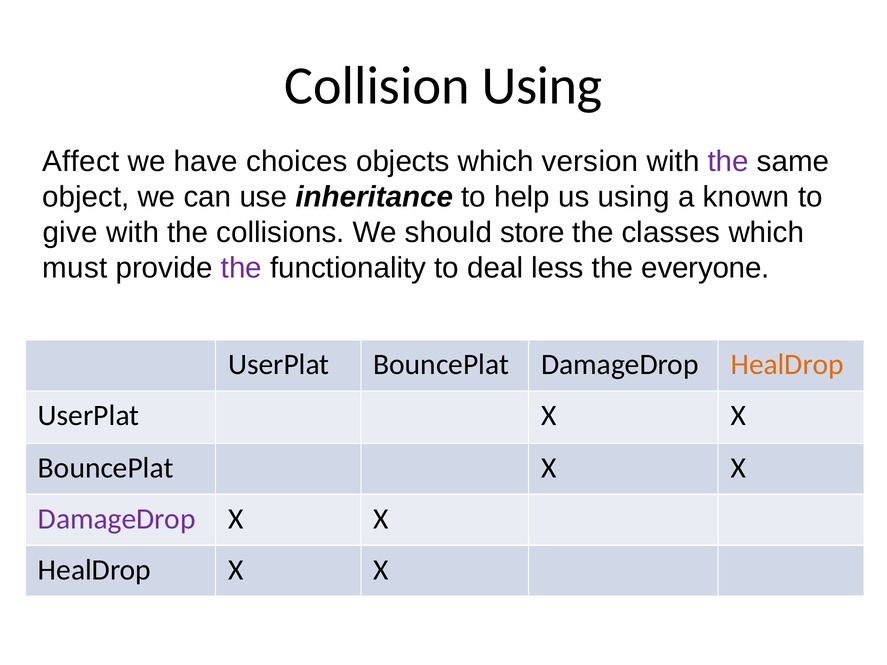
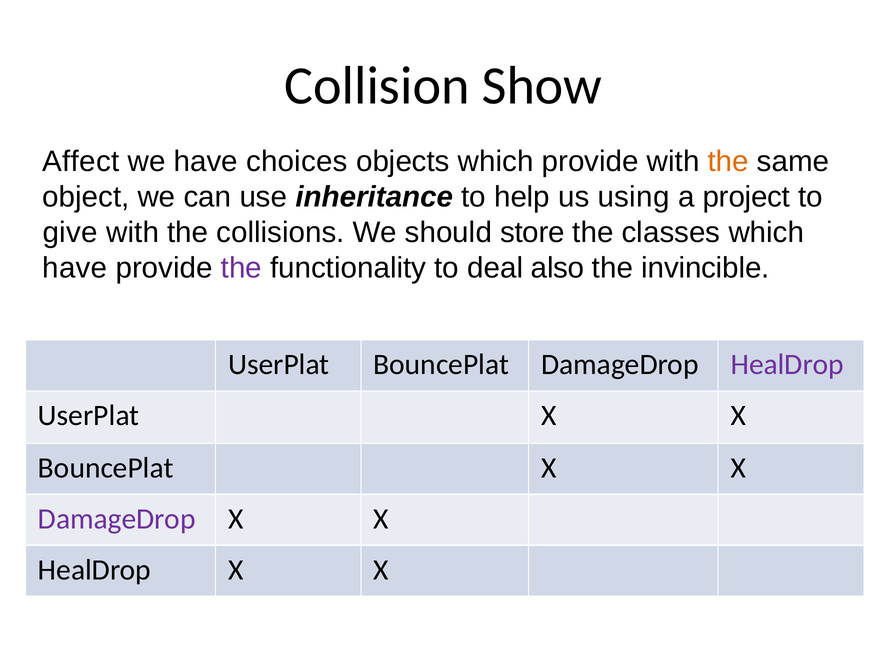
Collision Using: Using -> Show (542, 86)
which version: version -> provide (590, 162)
the colour: purple -> orange (728, 162)
known: known -> project (746, 197)
must: must -> have (75, 268)
less: less -> also (558, 268)
everyone: everyone -> invincible (705, 268)
HealDrop colour: orange -> purple (787, 365)
